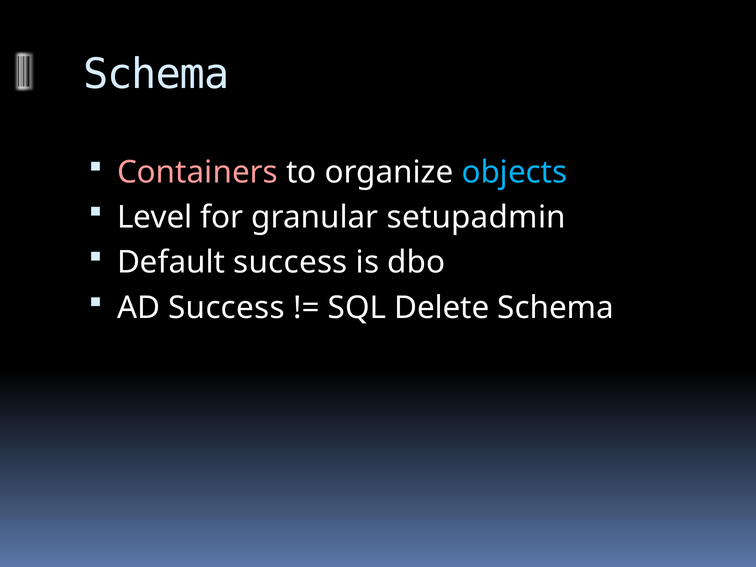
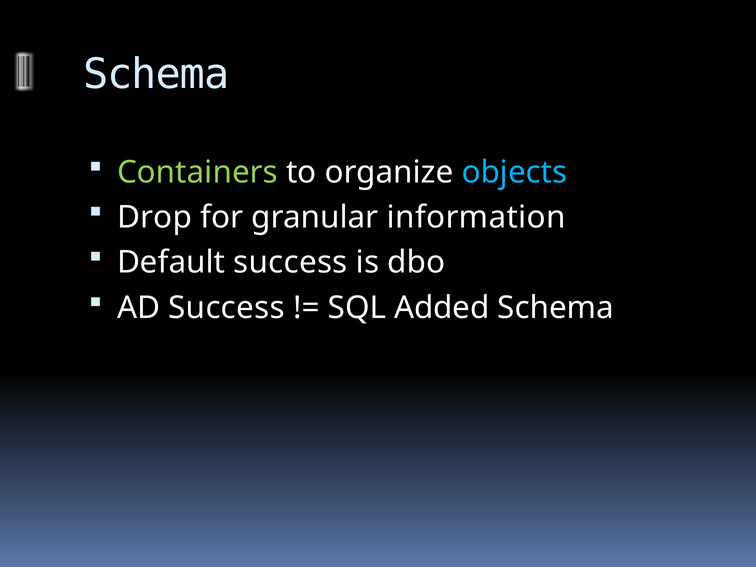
Containers colour: pink -> light green (197, 172)
Level: Level -> Drop (155, 217)
setupadmin: setupadmin -> information (476, 217)
Delete: Delete -> Added (442, 308)
